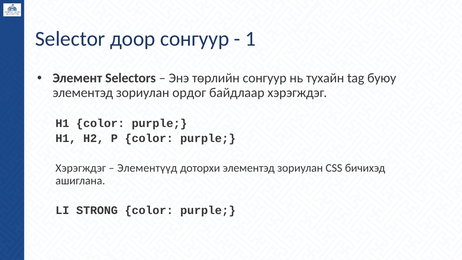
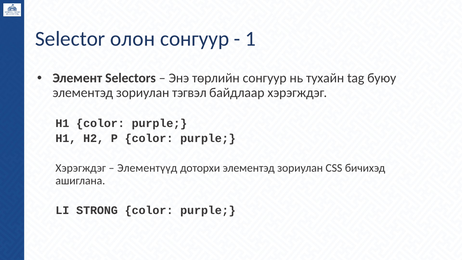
доор: доор -> олон (133, 39)
ордог: ордог -> тэгвэл (189, 93)
